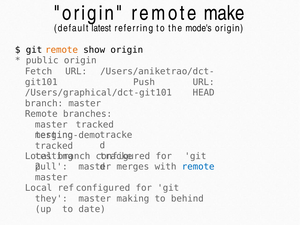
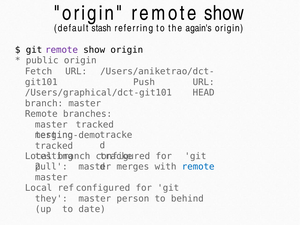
origin remote make: make -> show (224, 13)
latest: latest -> stash (101, 28)
mode's: mode's -> again's (199, 28)
remote colour: orange -> purple (62, 50)
making: making -> person (133, 198)
